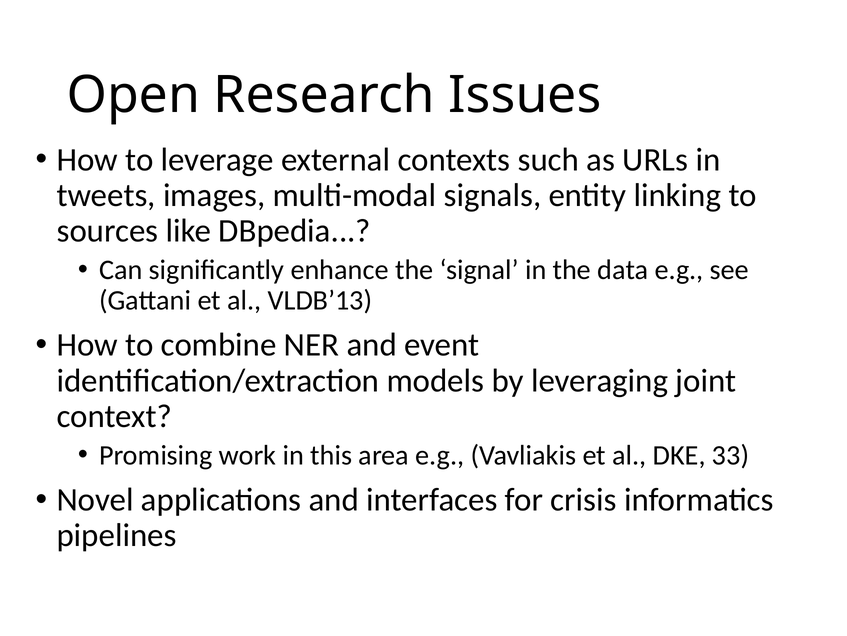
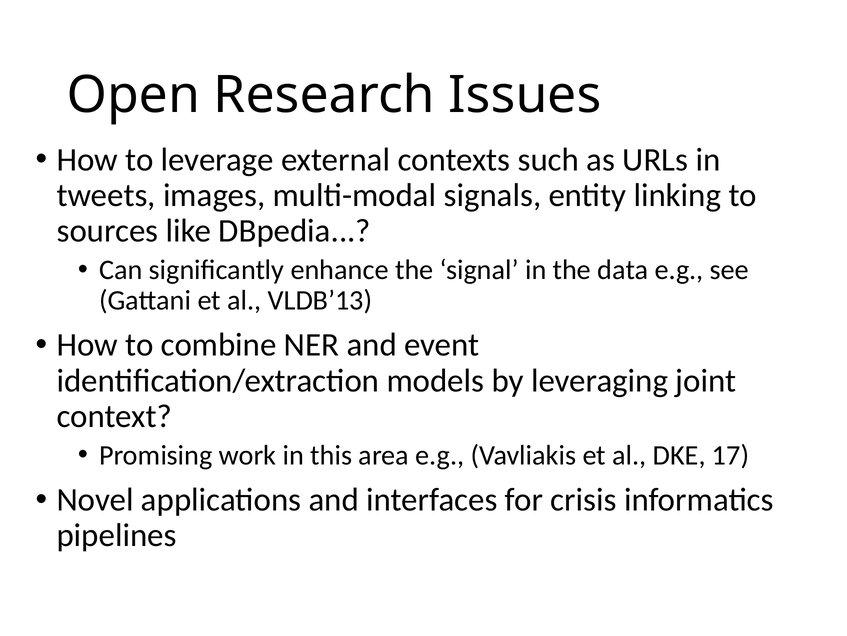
33: 33 -> 17 (731, 455)
